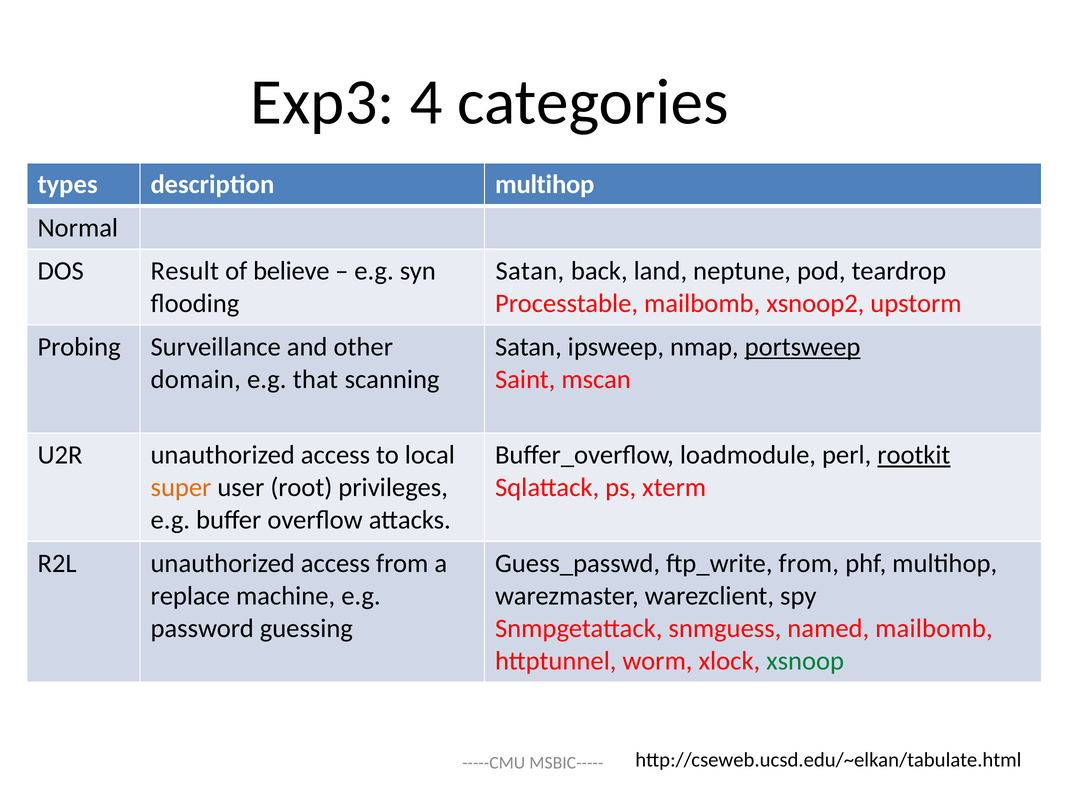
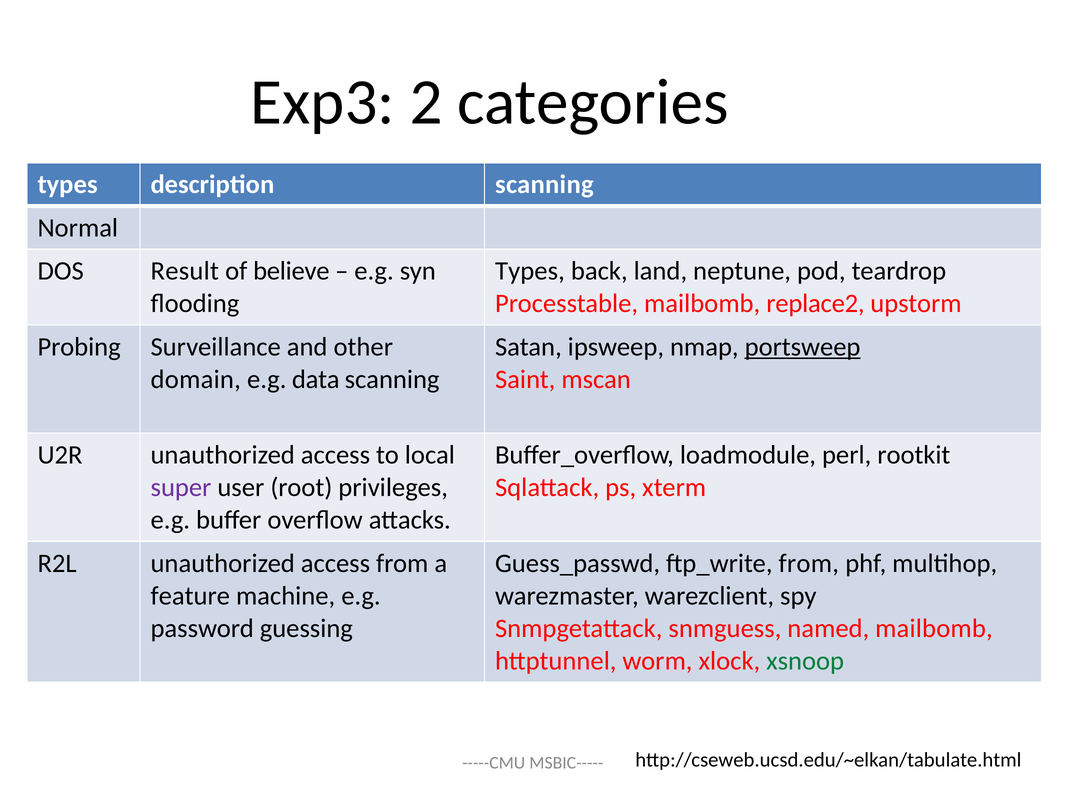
4: 4 -> 2 (426, 103)
description multihop: multihop -> scanning (545, 185)
Satan: Satan -> Types (530, 271)
xsnoop2: xsnoop2 -> replace2 (815, 304)
that: that -> data (316, 380)
rootkit underline: present -> none (914, 455)
super colour: orange -> purple (181, 488)
replace: replace -> feature (190, 596)
